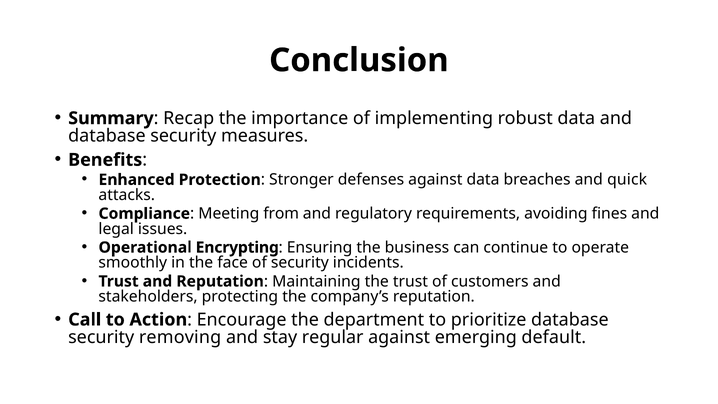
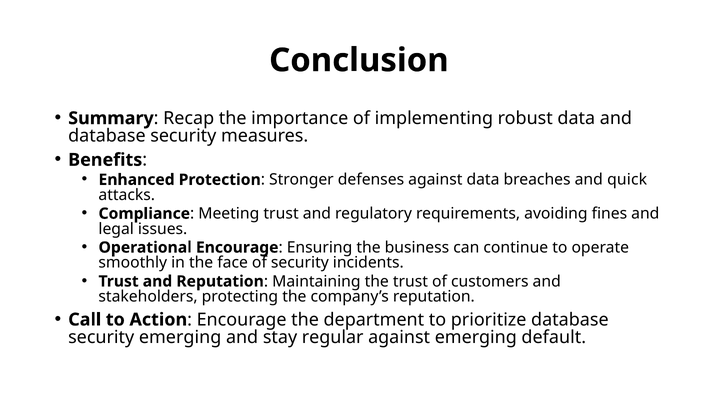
Meeting from: from -> trust (281, 214)
Operational Encrypting: Encrypting -> Encourage (237, 247)
security removing: removing -> emerging (180, 337)
